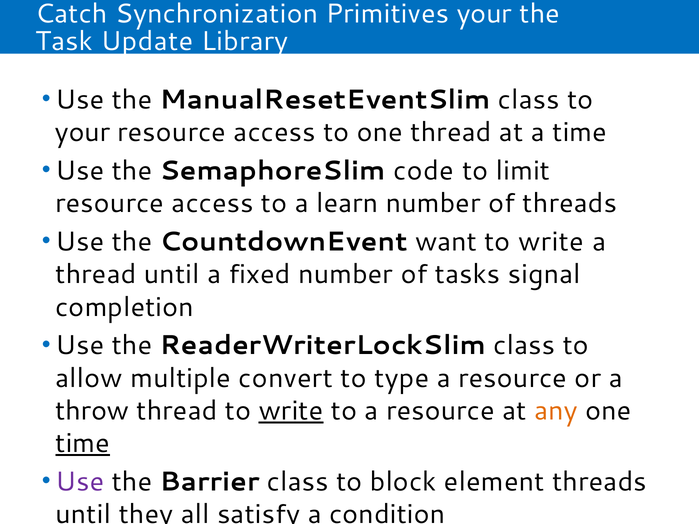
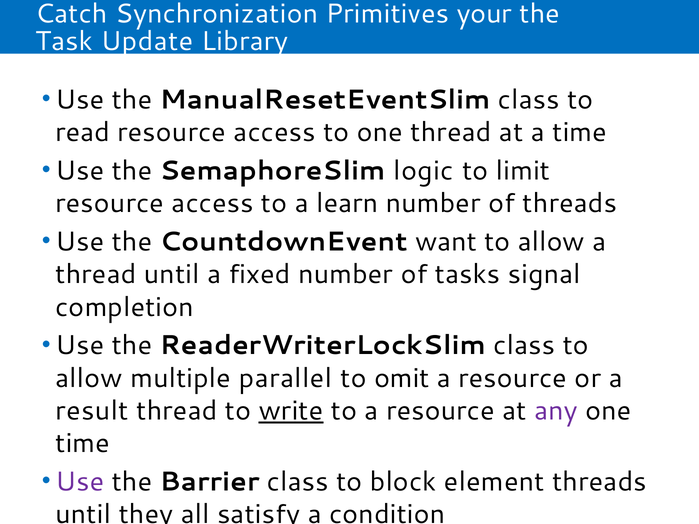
your: your -> read (83, 132)
code: code -> logic (424, 171)
write: write -> allow (551, 242)
convert: convert -> parallel (286, 378)
type: type -> omit (402, 378)
throw: throw -> result (92, 411)
any colour: orange -> purple (556, 411)
time underline: present -> none (83, 444)
